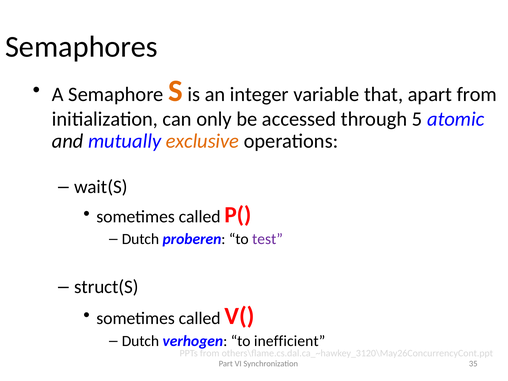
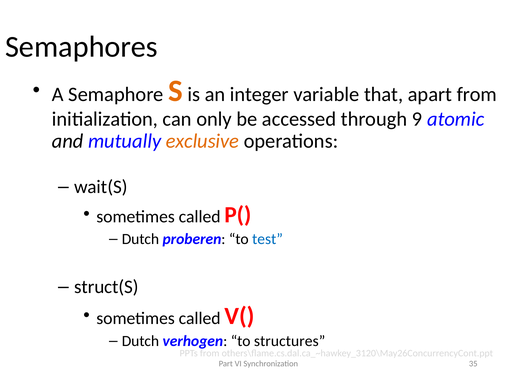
5: 5 -> 9 (417, 119)
test colour: purple -> blue (267, 239)
inefficient: inefficient -> structures (290, 341)
